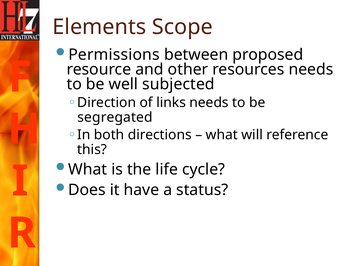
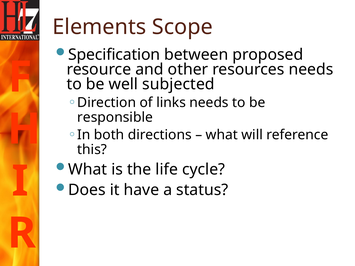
Permissions: Permissions -> Specification (114, 55)
segregated: segregated -> responsible (115, 118)
